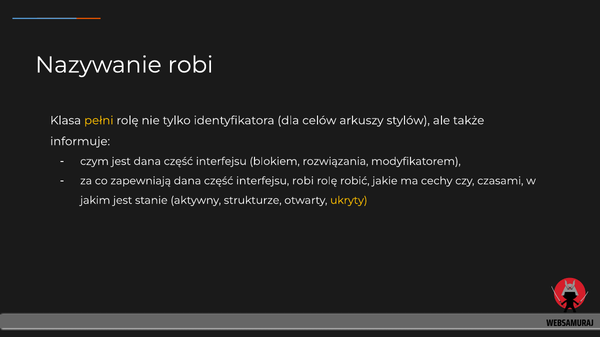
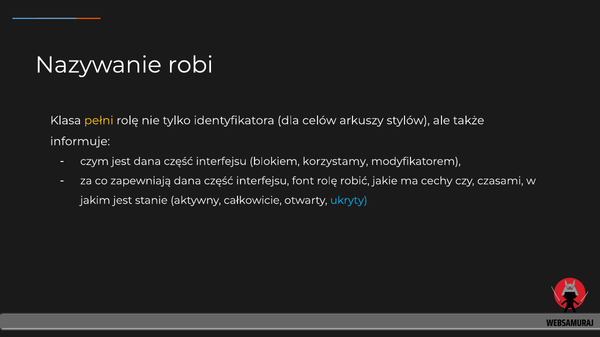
rozwiązania: rozwiązania -> korzystamy (335, 162)
interfejsu robi: robi -> font (303, 181)
strukturze: strukturze -> całkowicie (253, 201)
ukryty colour: yellow -> light blue (349, 201)
